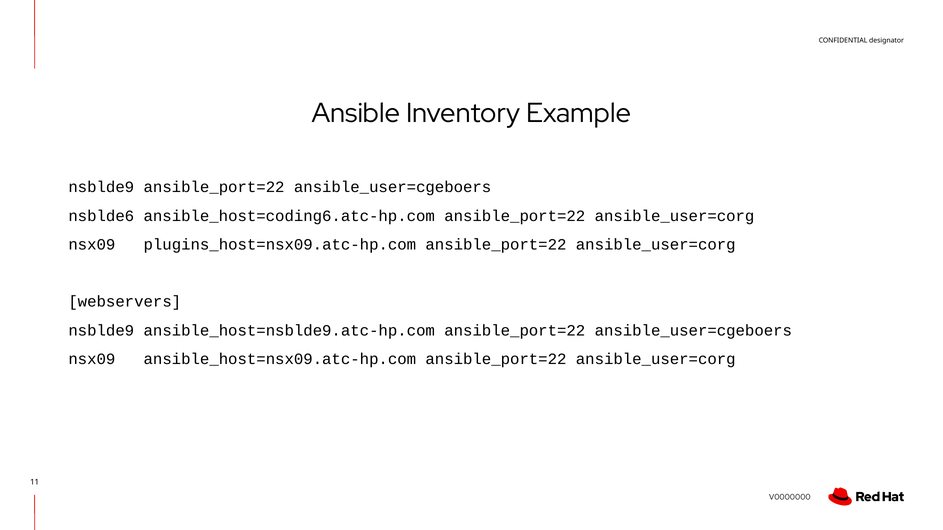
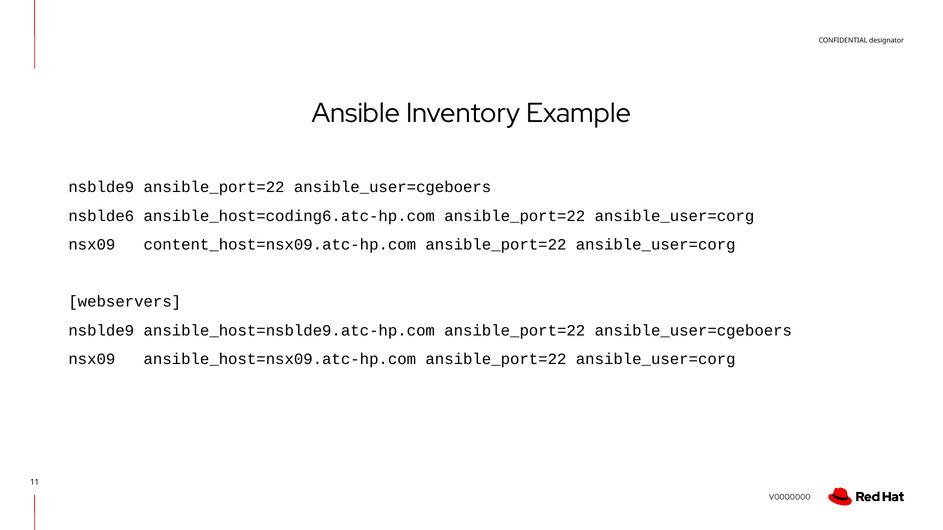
plugins_host=nsx09.atc-hp.com: plugins_host=nsx09.atc-hp.com -> content_host=nsx09.atc-hp.com (280, 245)
